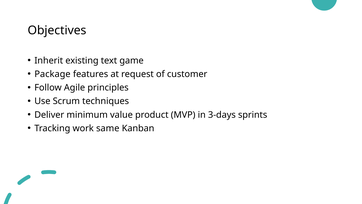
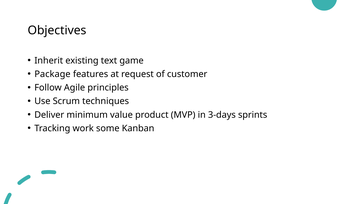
same: same -> some (108, 128)
